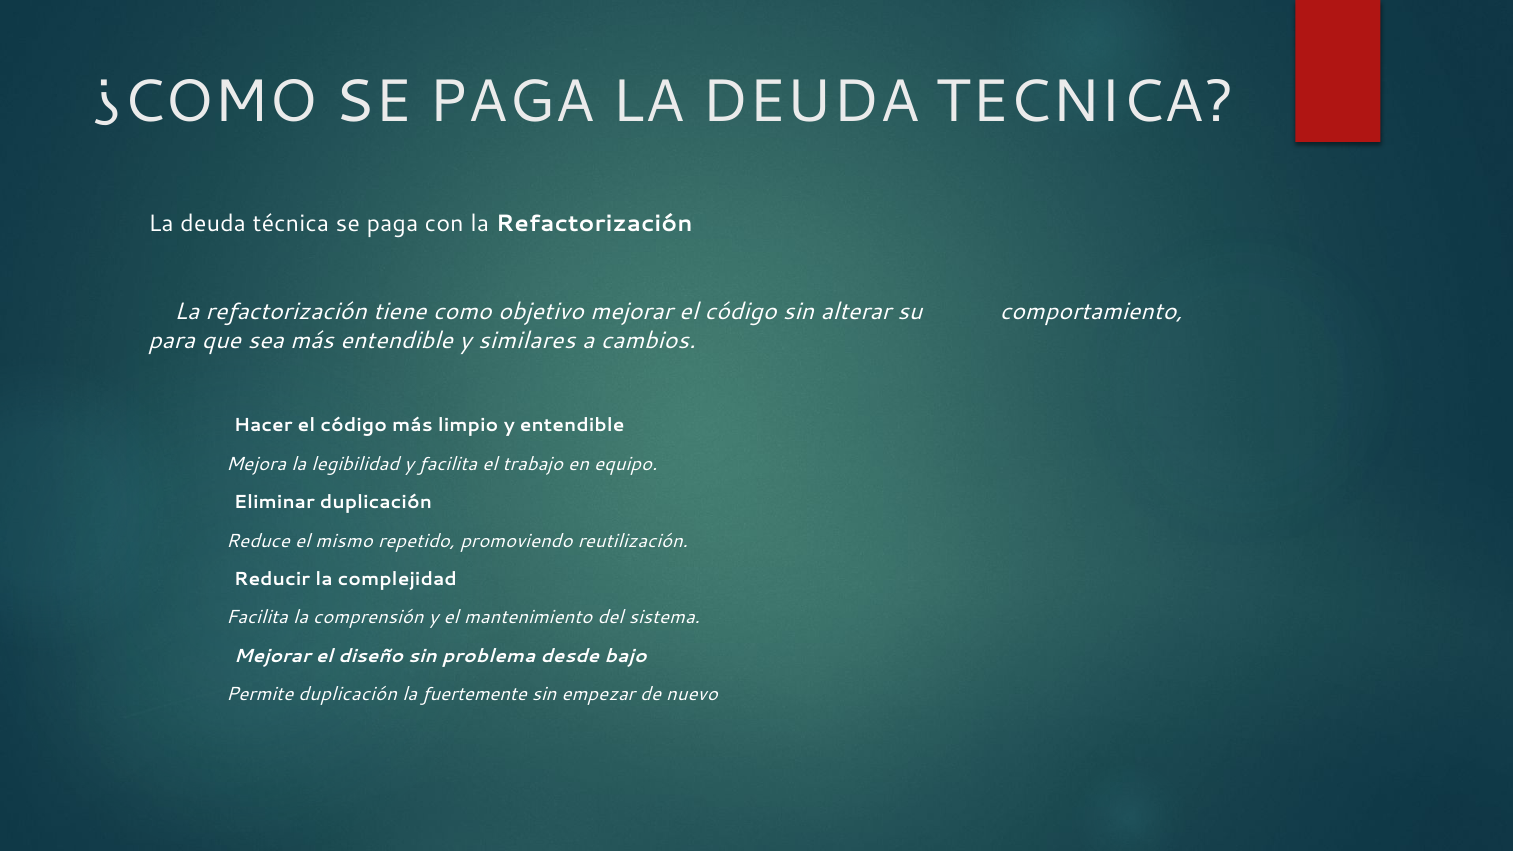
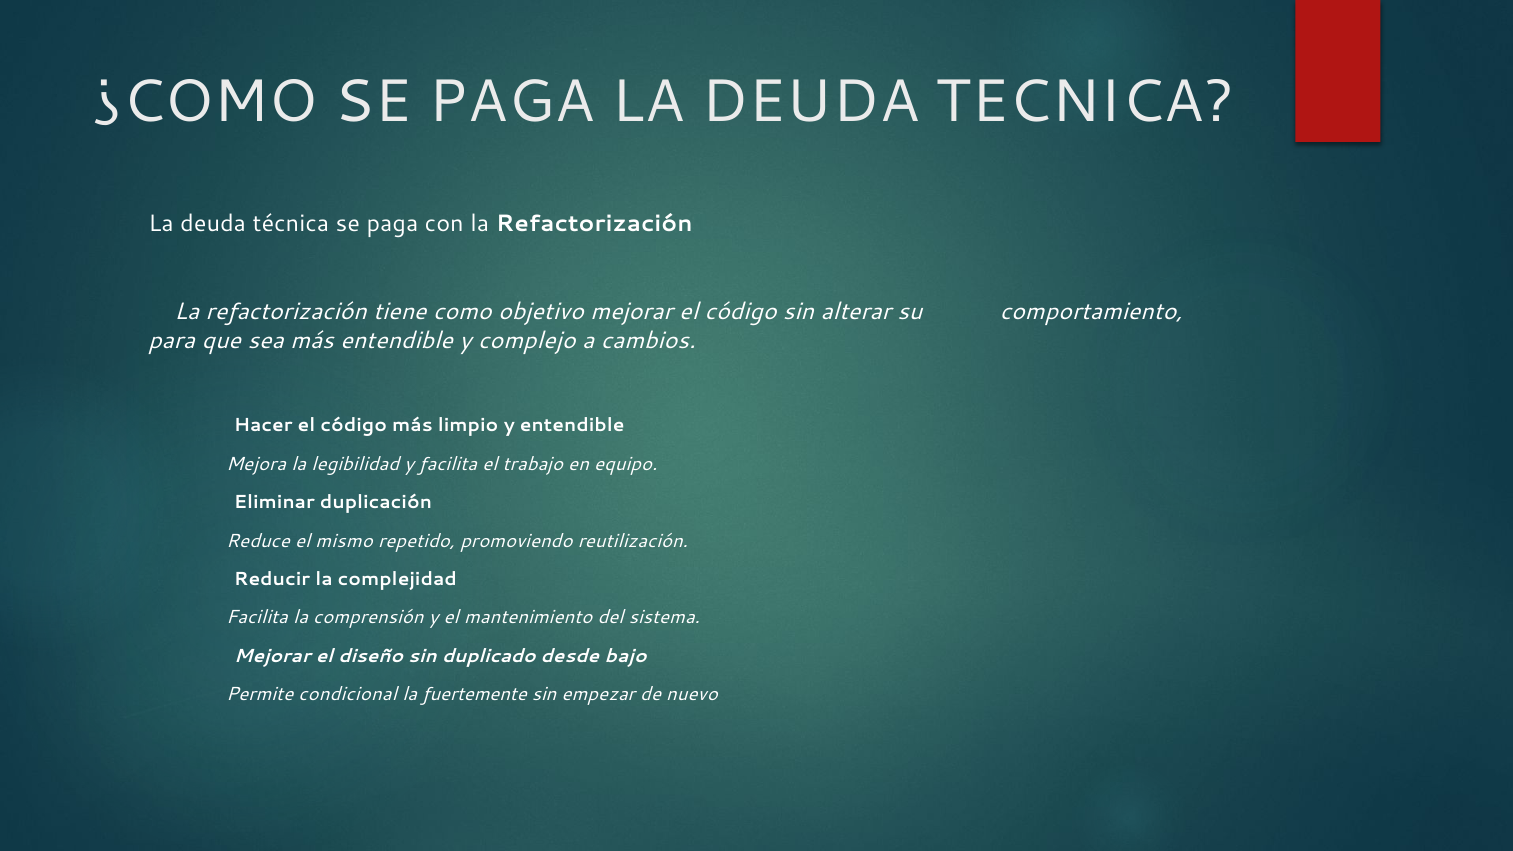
similares: similares -> complejo (527, 340)
problema: problema -> duplicado (489, 656)
Permite duplicación: duplicación -> condicional (348, 695)
